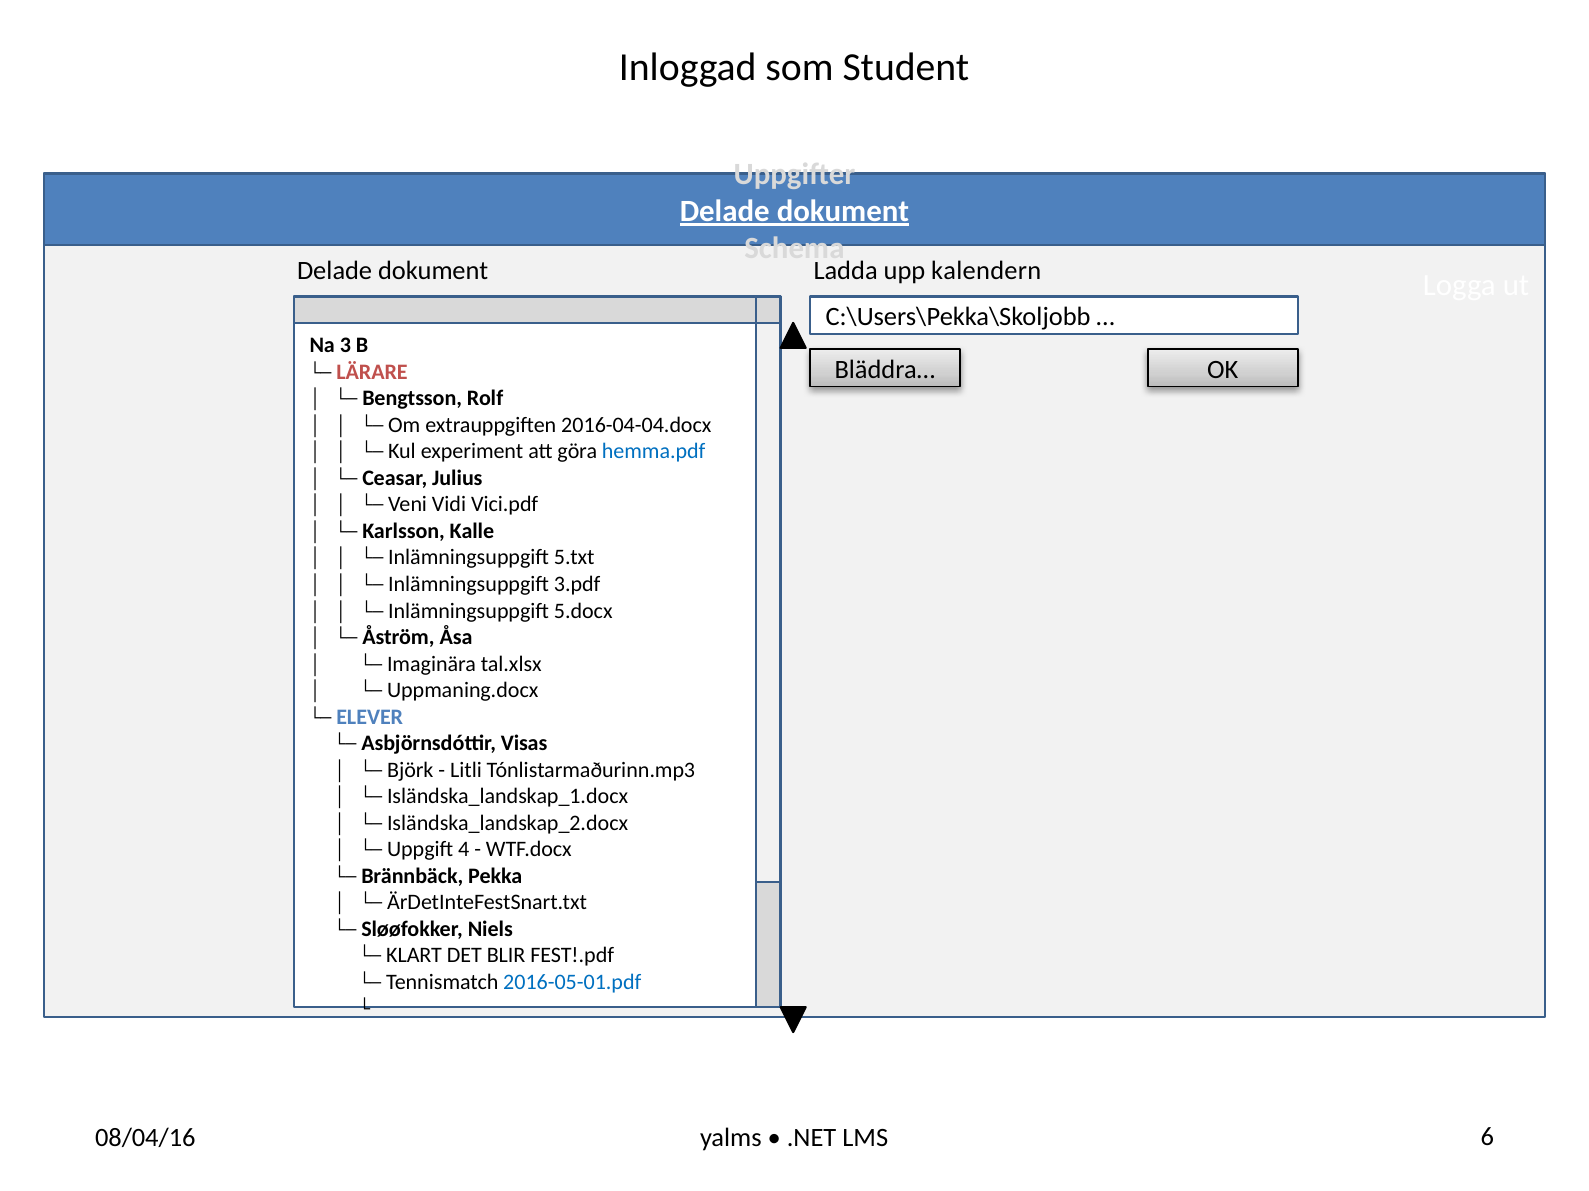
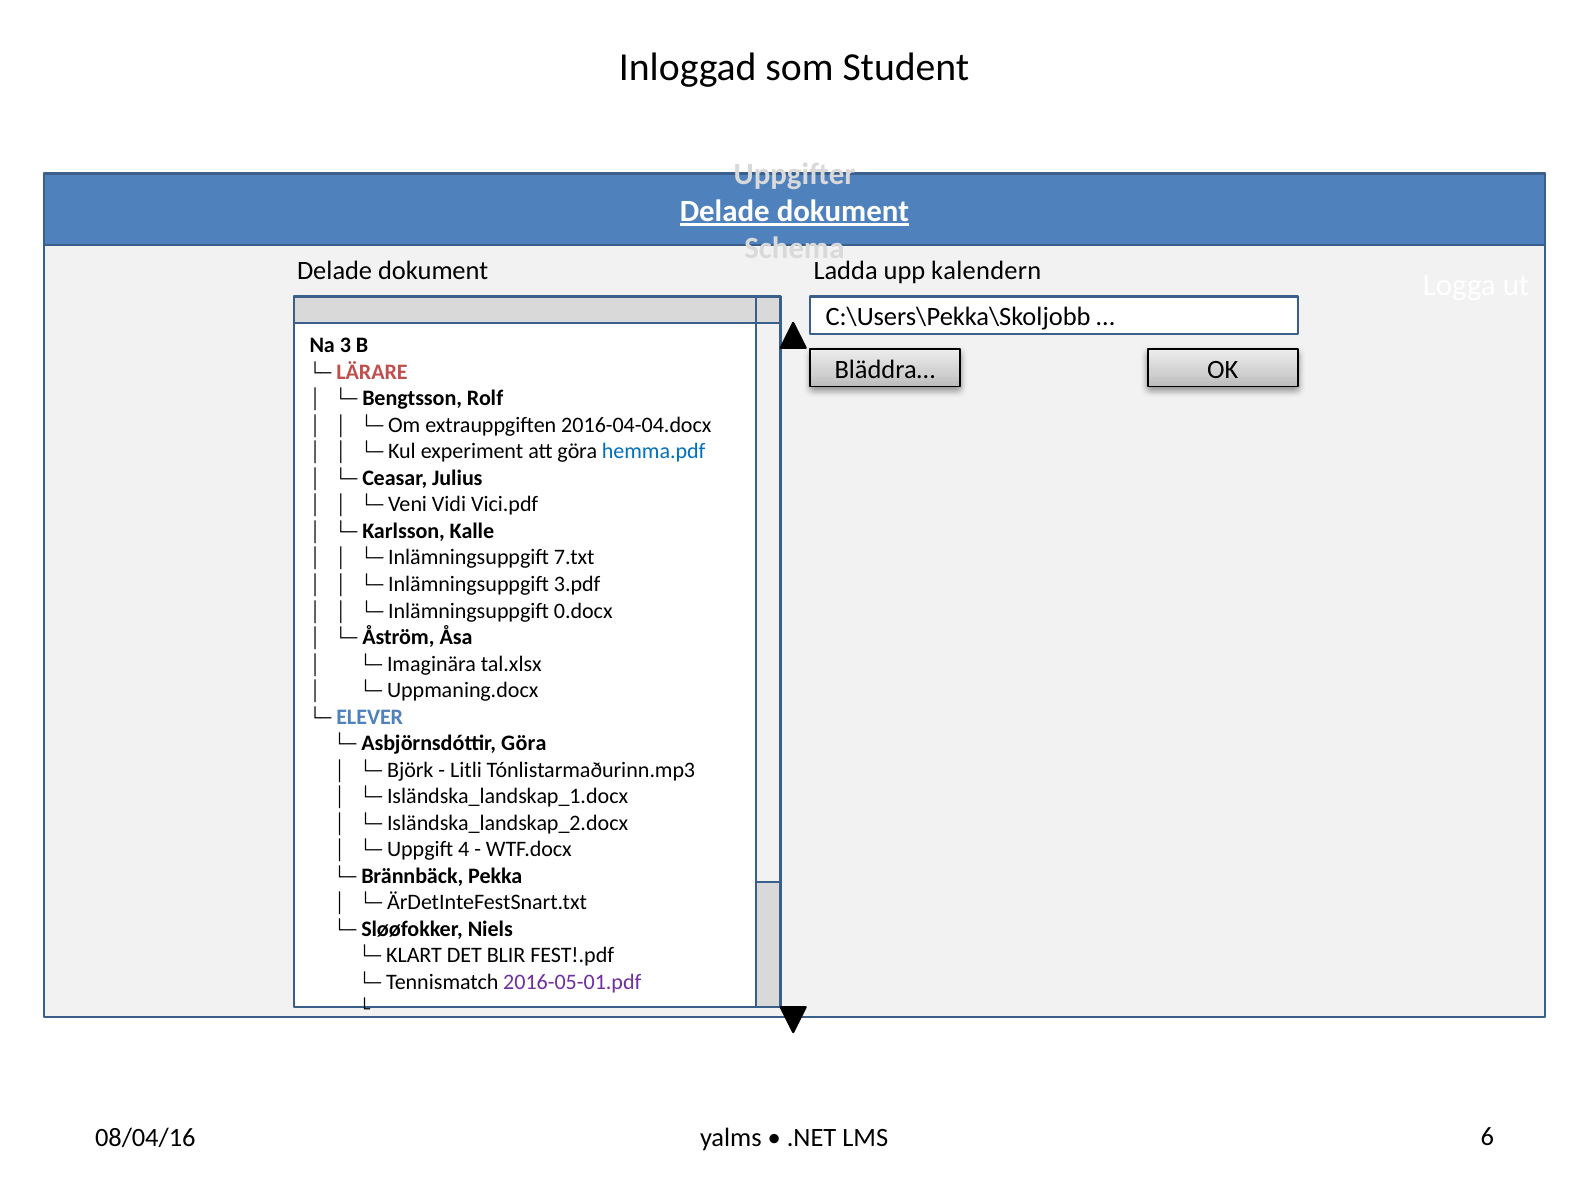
5.txt: 5.txt -> 7.txt (574, 558)
5.docx: 5.docx -> 0.docx (583, 611)
Asbjörnsdóttir Visas: Visas -> Göra (524, 744)
2016-05-01.pdf colour: blue -> purple (572, 982)
